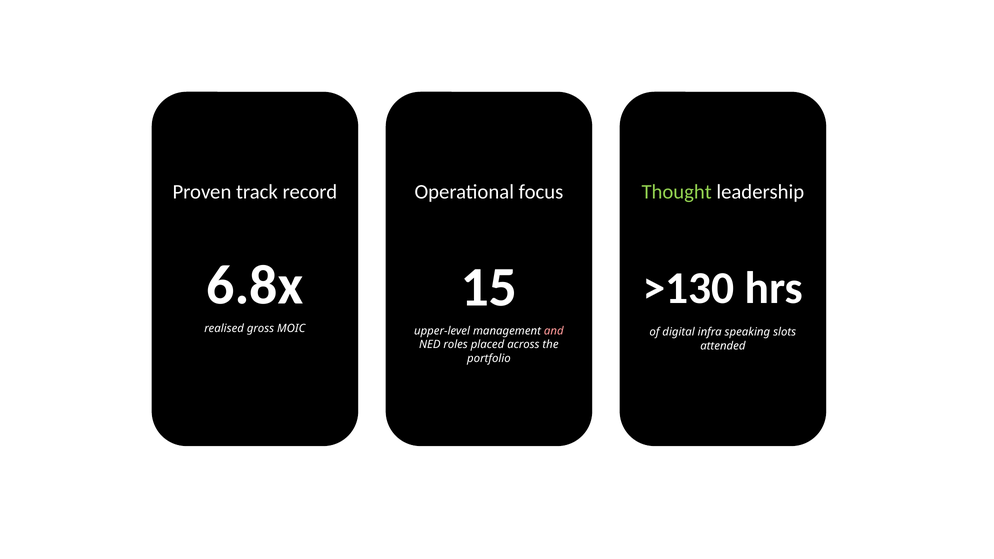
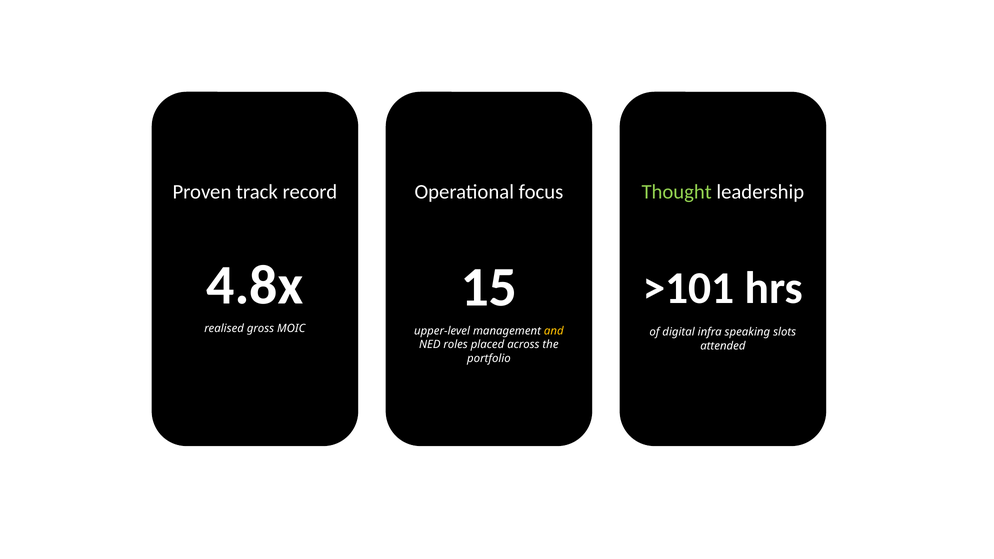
6.8x: 6.8x -> 4.8x (255, 285)
>130: >130 -> >101 (688, 288)
and colour: pink -> yellow (554, 331)
